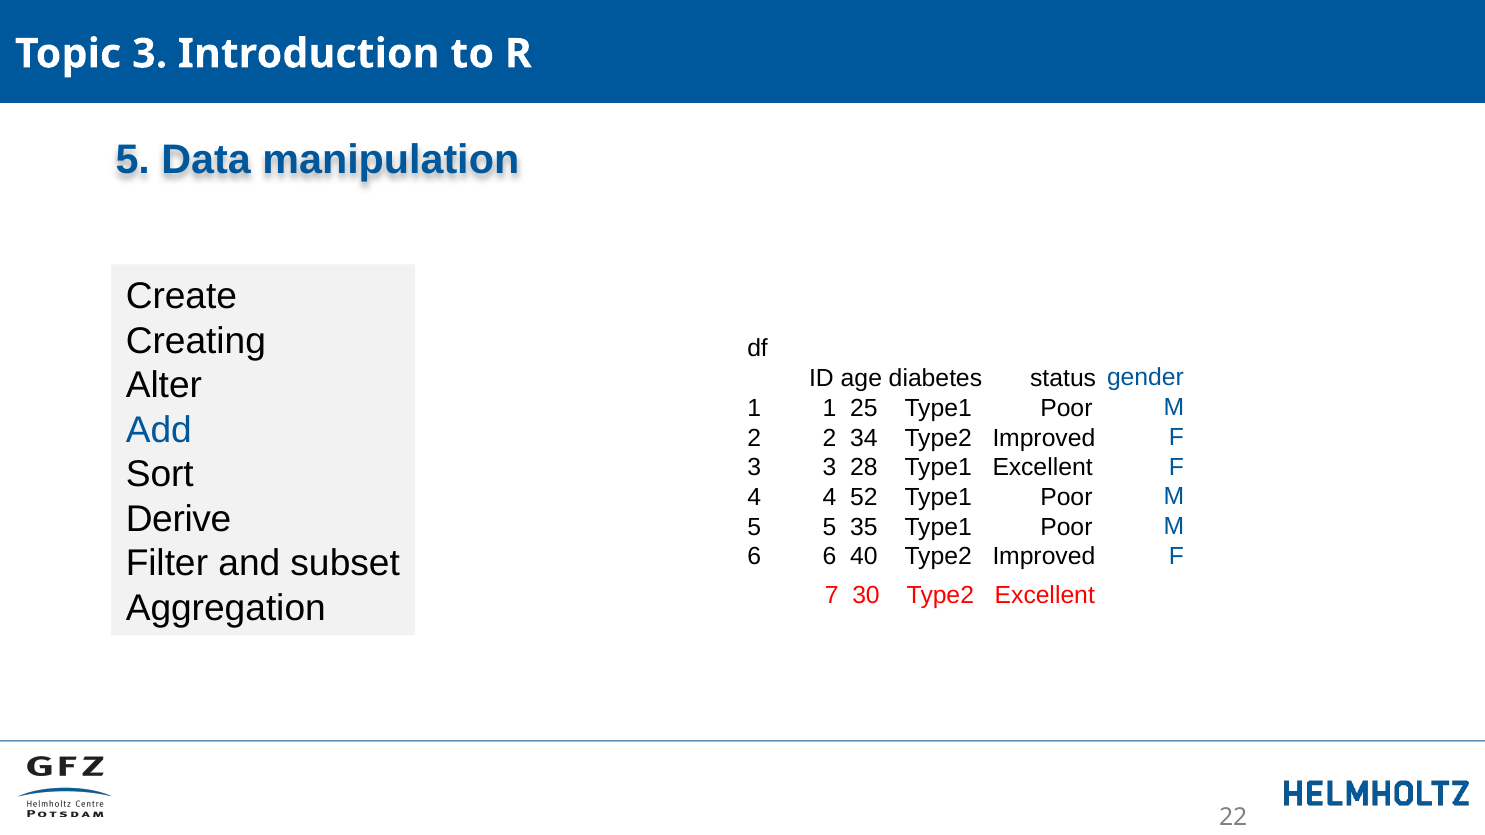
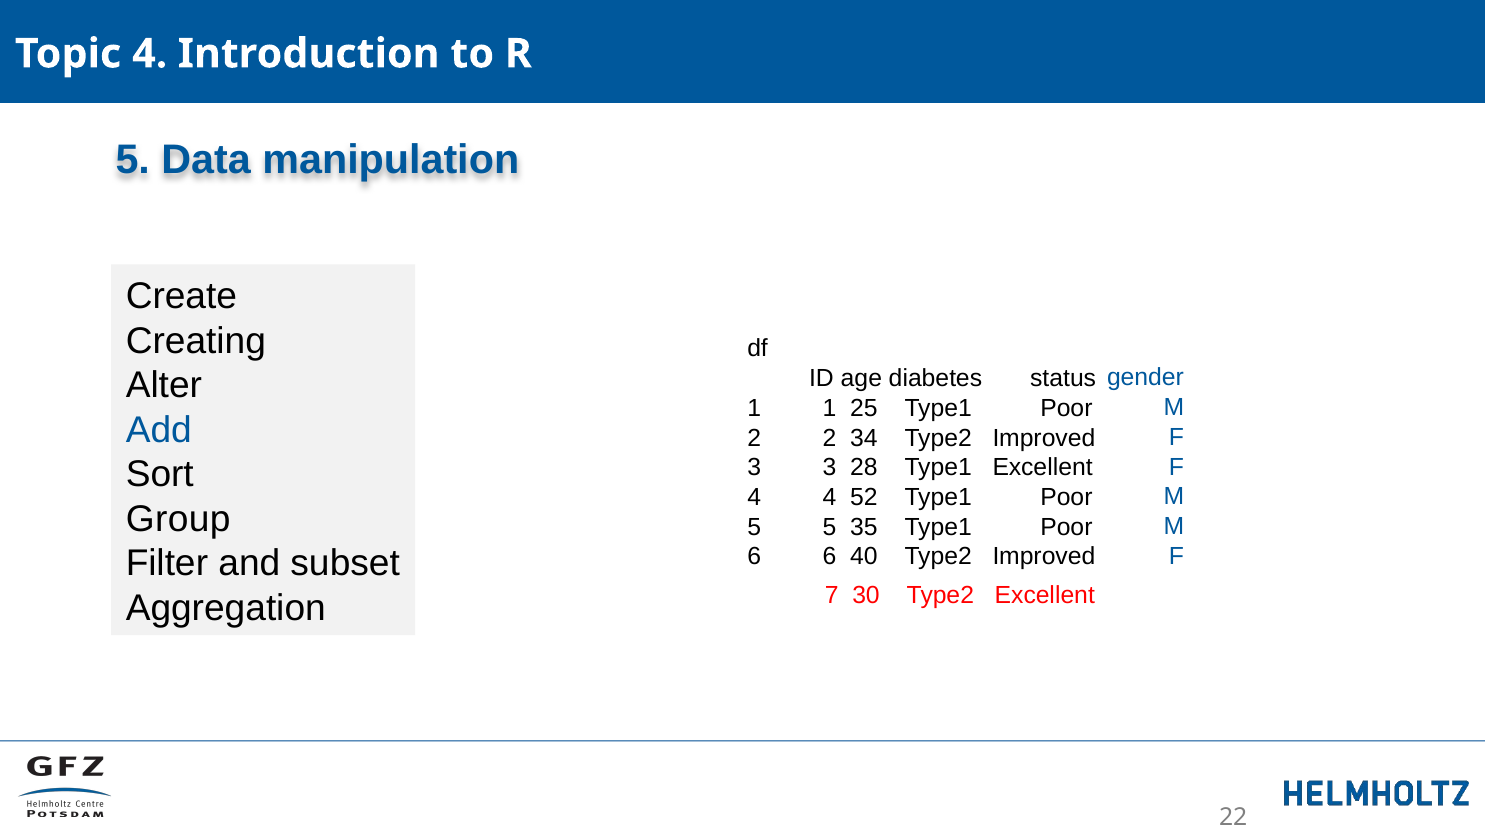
Topic 3: 3 -> 4 (150, 54)
Derive: Derive -> Group (178, 519)
